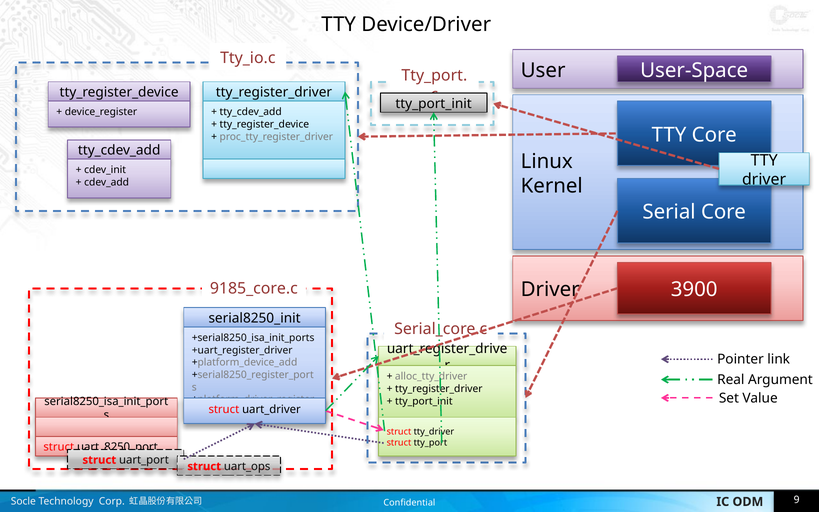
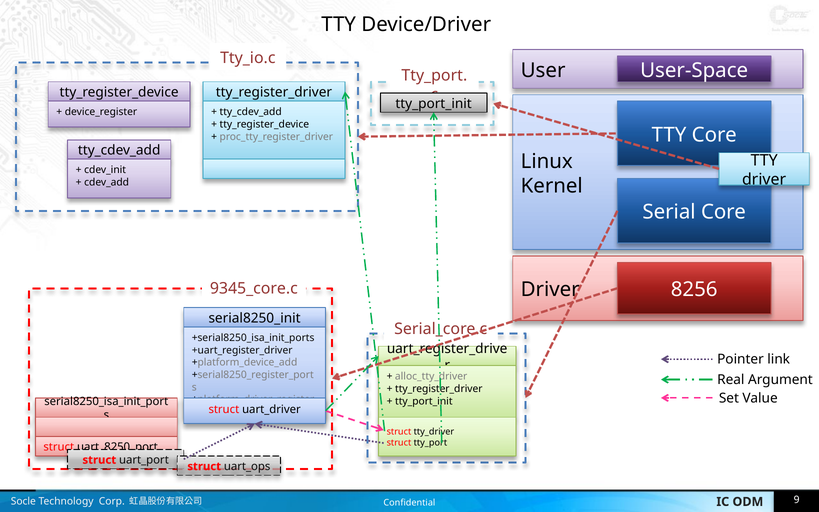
9185_core.c: 9185_core.c -> 9345_core.c (254, 288)
3900: 3900 -> 8256 (694, 290)
